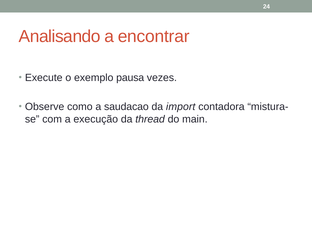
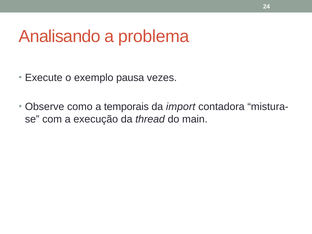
encontrar: encontrar -> problema (154, 36)
saudacao: saudacao -> temporais (126, 107)
